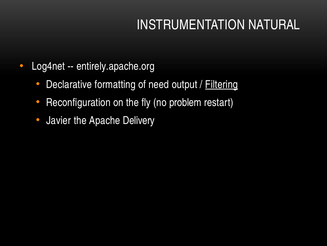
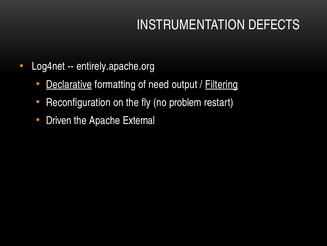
NATURAL: NATURAL -> DEFECTS (274, 25)
Declarative underline: none -> present (69, 84)
Javier: Javier -> Driven (59, 120)
Delivery: Delivery -> External (139, 120)
